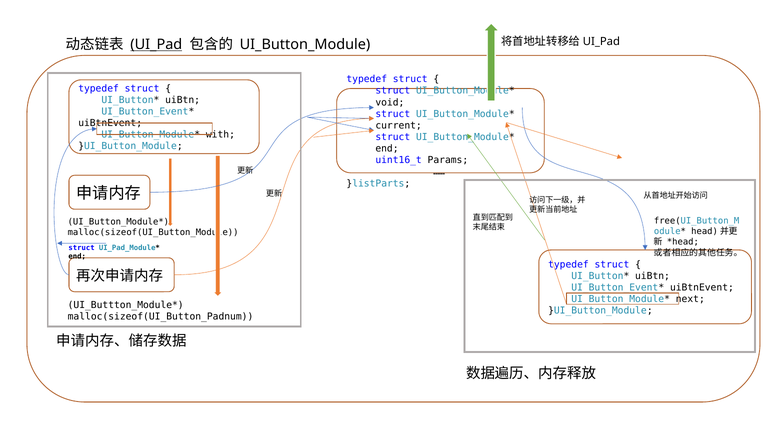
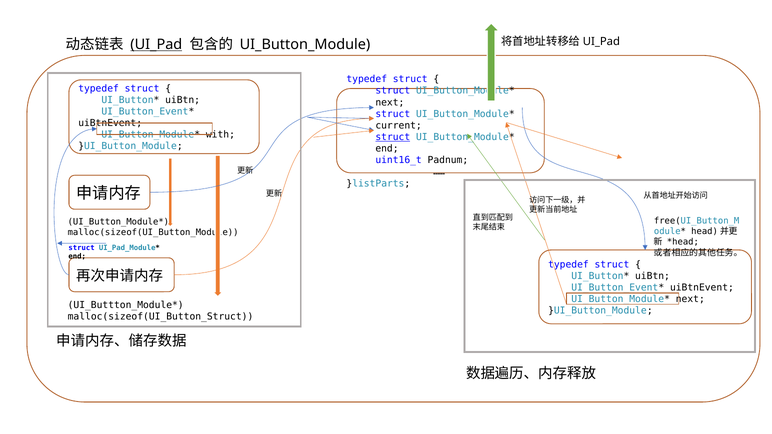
void: void -> next (390, 102)
struct underline: none -> present (393, 137)
Params: Params -> Padnum (448, 160)
malloc(sizeof(UI_Button_Padnum: malloc(sizeof(UI_Button_Padnum -> malloc(sizeof(UI_Button_Struct (161, 317)
